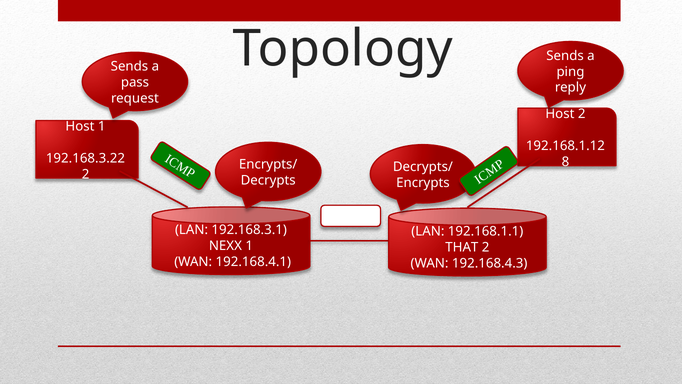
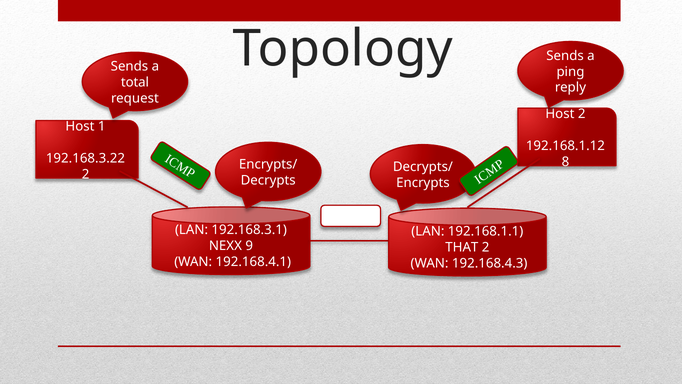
pass: pass -> total (135, 82)
NEXX 1: 1 -> 9 (249, 246)
